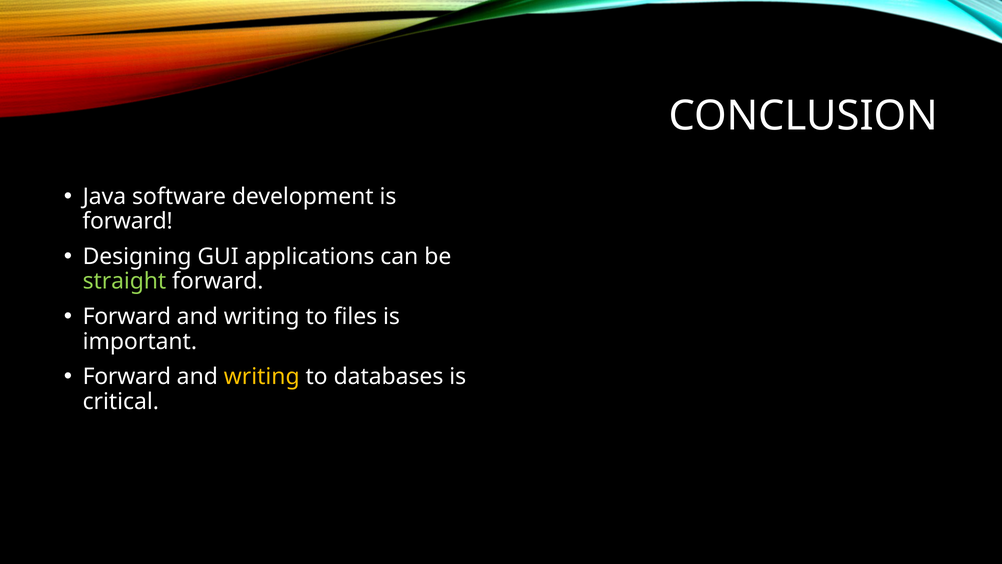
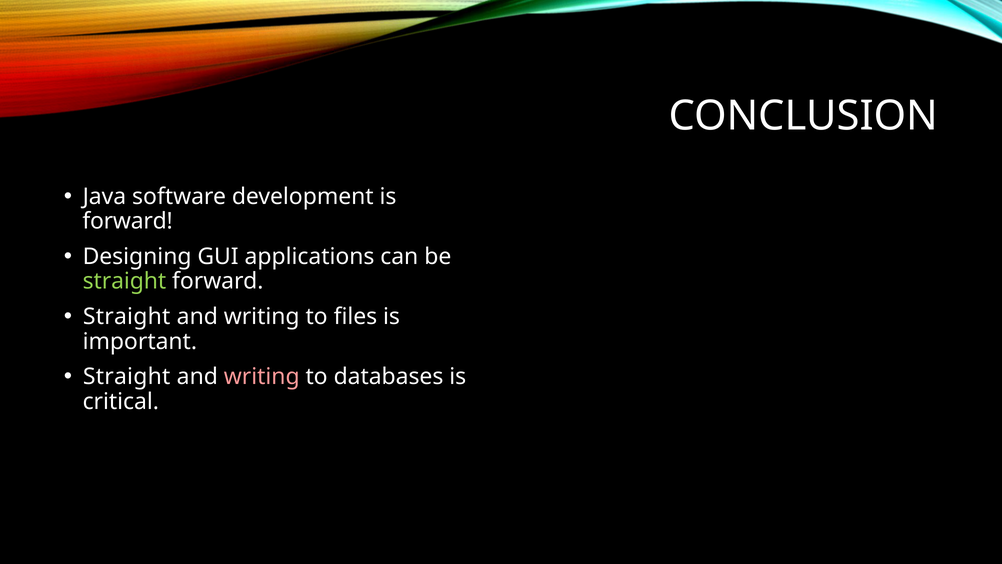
Forward: Forward -> Straight (127, 316)
Forward: Forward -> Straight (127, 376)
writing colour: yellow -> pink (262, 376)
